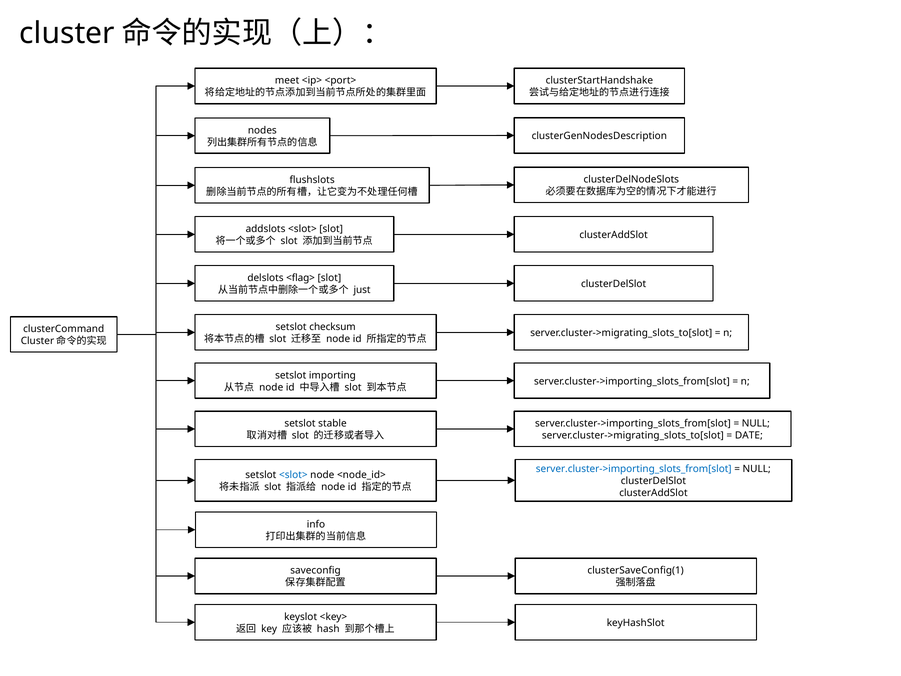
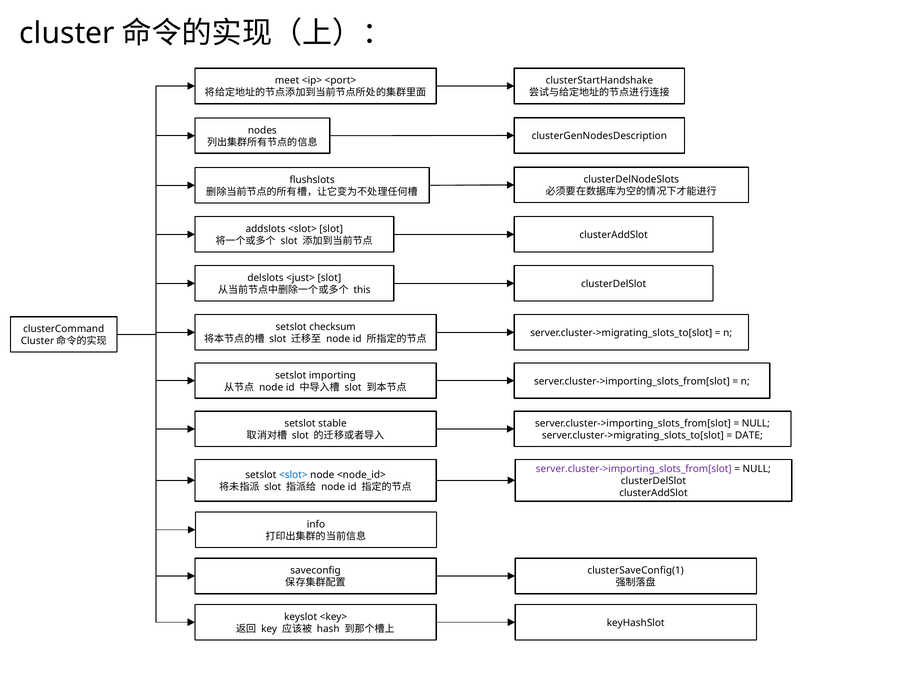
<flag>: <flag> -> <just> (301, 278)
just: just -> this (362, 290)
server.cluster->importing_slots_from[slot colour: blue -> purple (634, 469)
